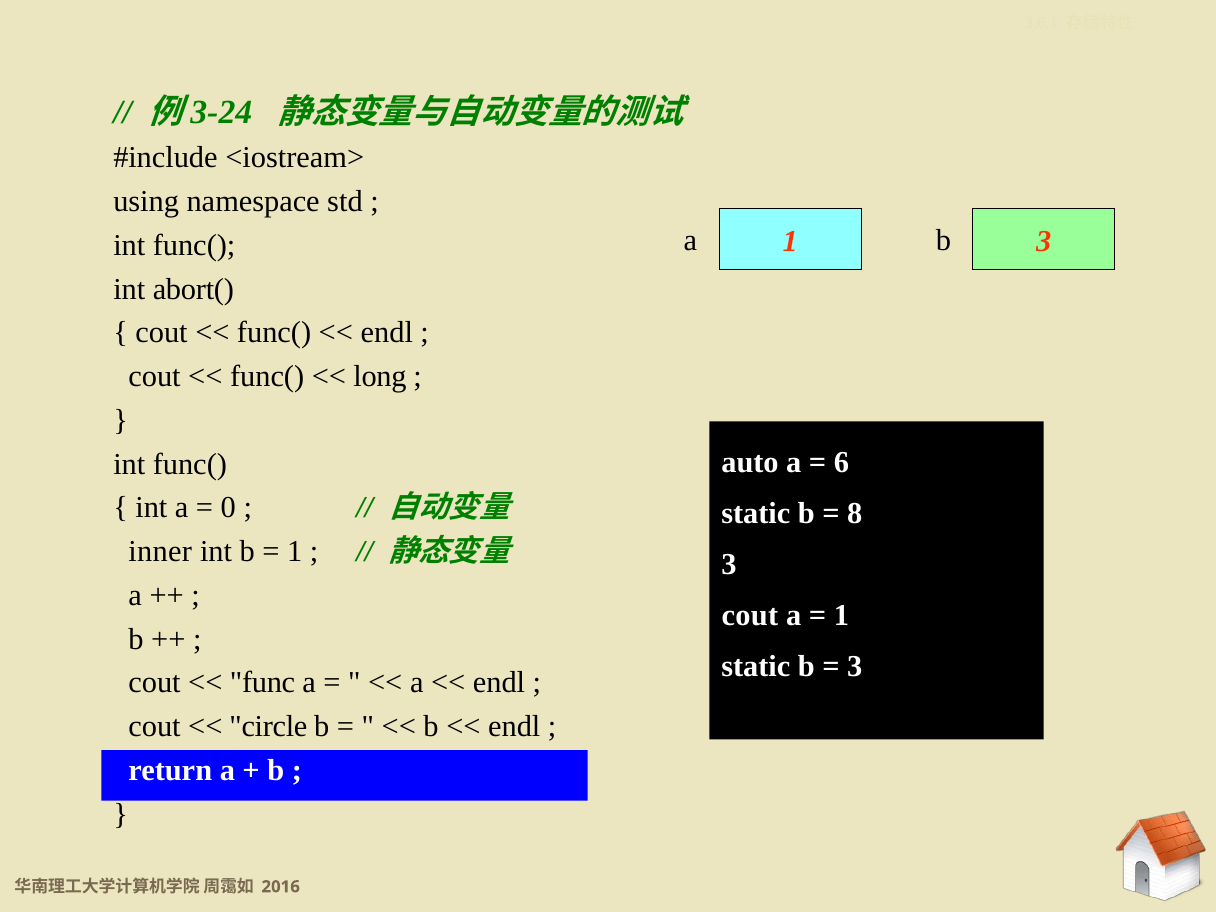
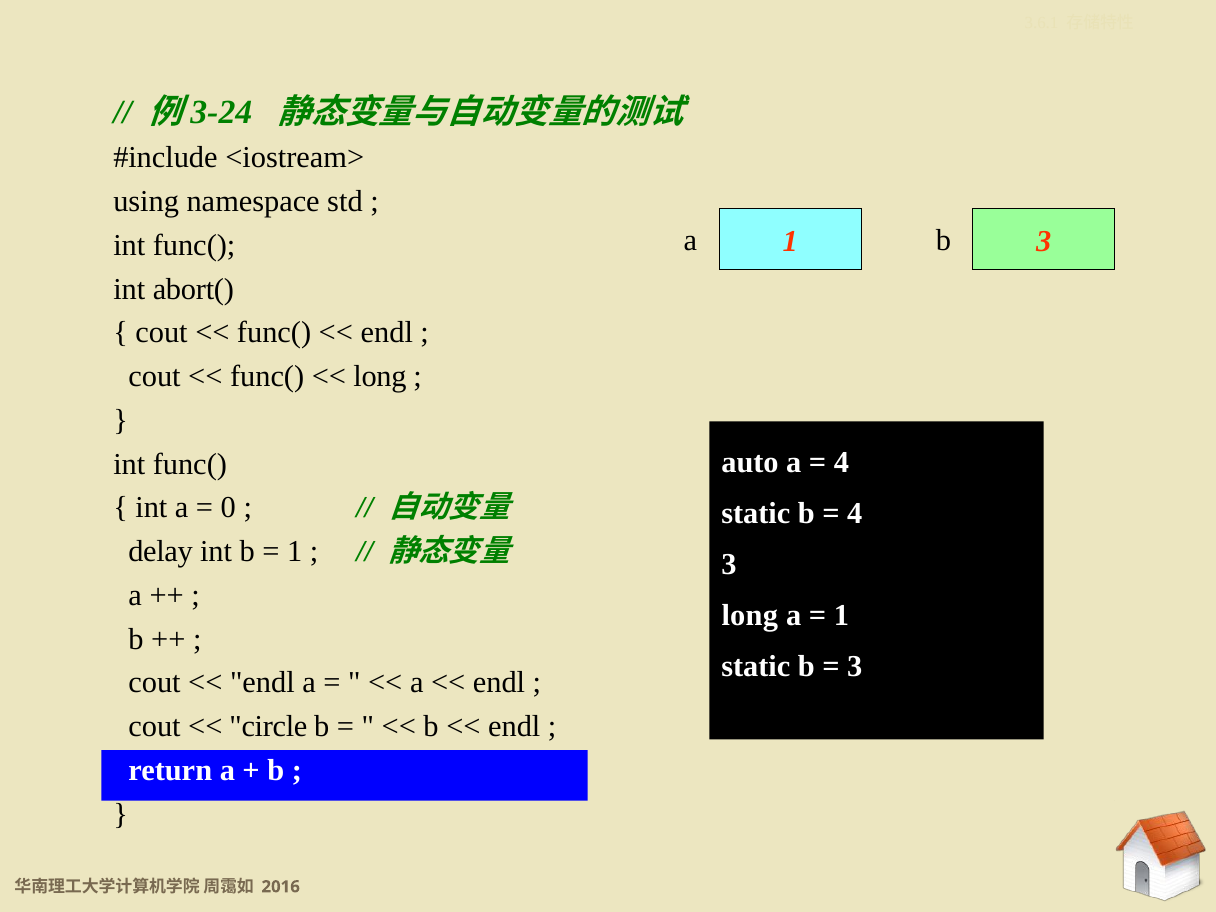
6: 6 -> 4 (842, 462)
8: 8 -> 4 (855, 513)
inner: inner -> delay (161, 552)
cout: cout -> long (750, 615)
func: func -> endl (262, 683)
